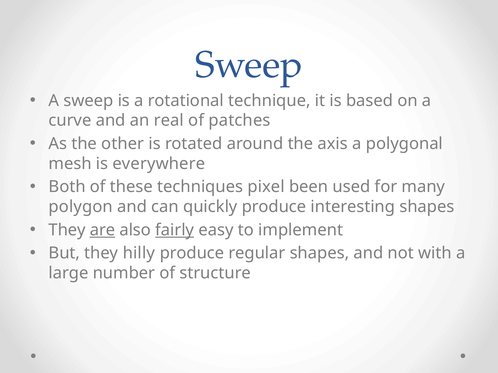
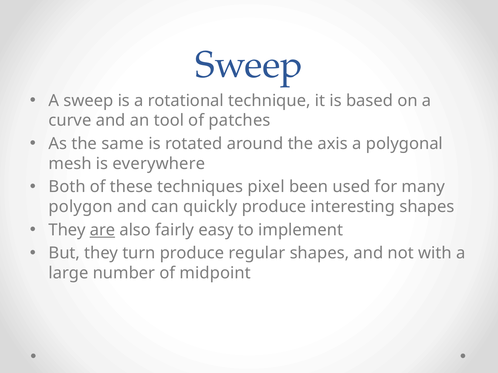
real: real -> tool (169, 121)
other: other -> same (123, 144)
fairly underline: present -> none (175, 230)
hilly: hilly -> turn (139, 253)
structure: structure -> midpoint (215, 273)
